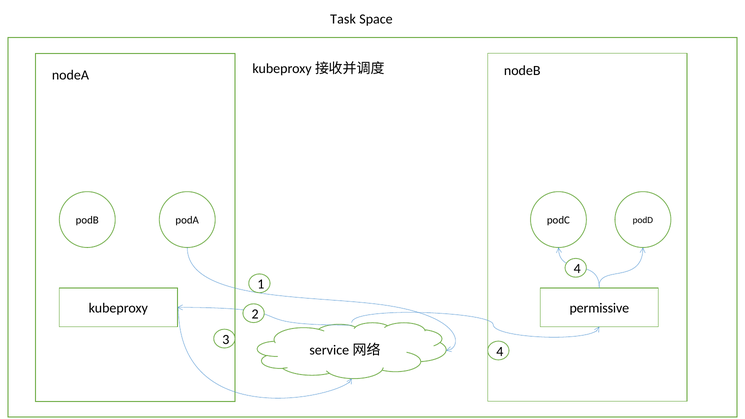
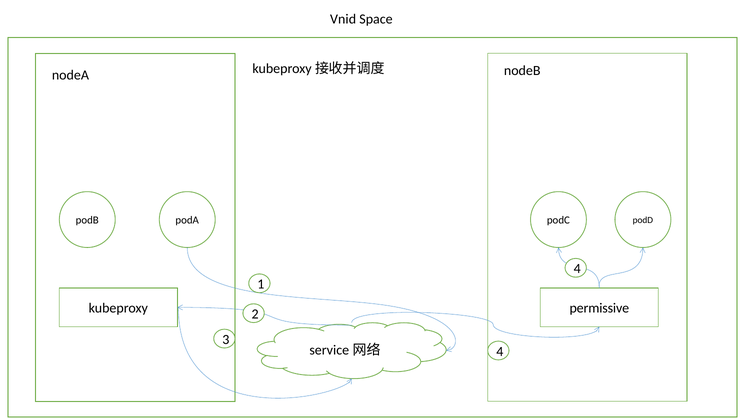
Task: Task -> Vnid (343, 19)
